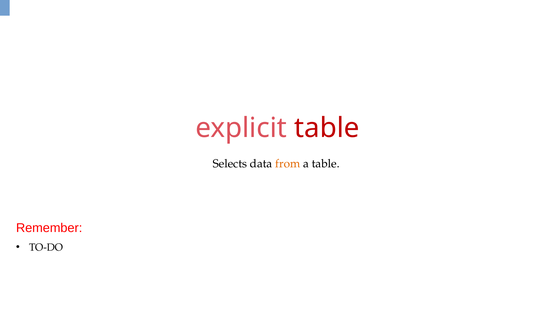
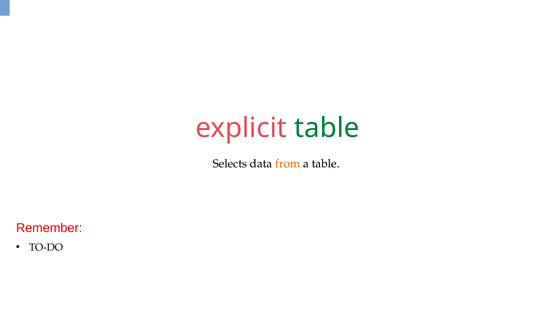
table colour: red -> green (327, 128)
